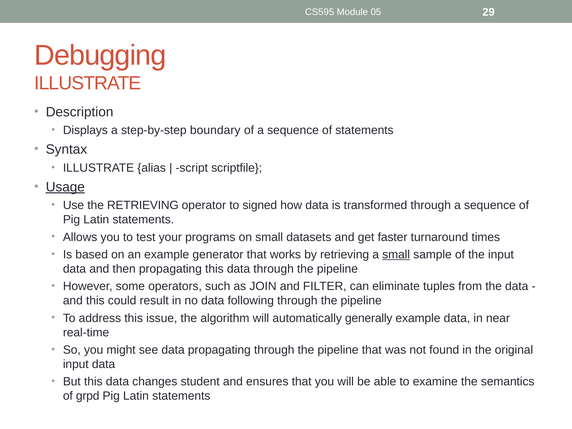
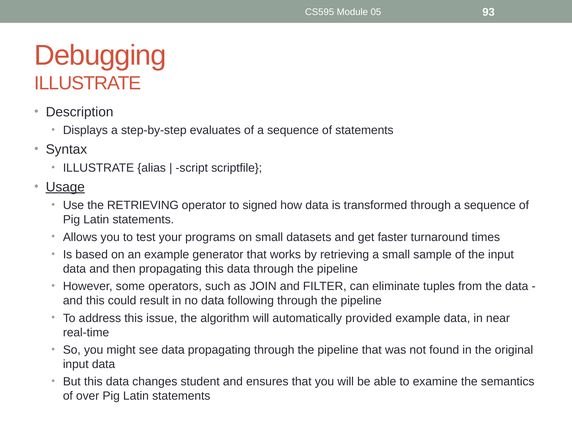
29: 29 -> 93 (489, 12)
boundary: boundary -> evaluates (215, 130)
small underline: present -> none (396, 255)
generally: generally -> provided (369, 318)
grpd: grpd -> over (88, 396)
